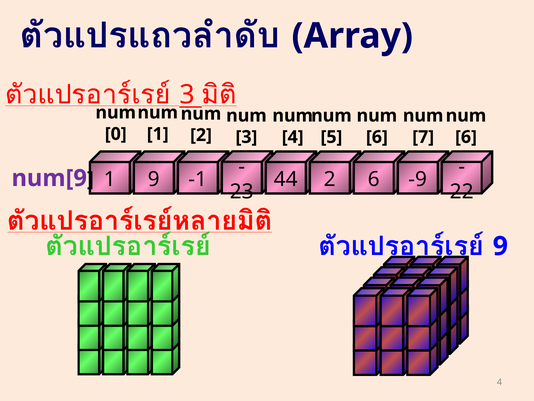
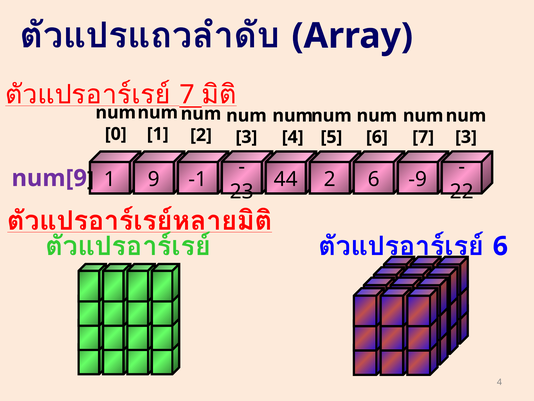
3: 3 -> 7 (187, 95)
6: 6 -> 3 (466, 137)
9: 9 -> 6 (500, 246)
